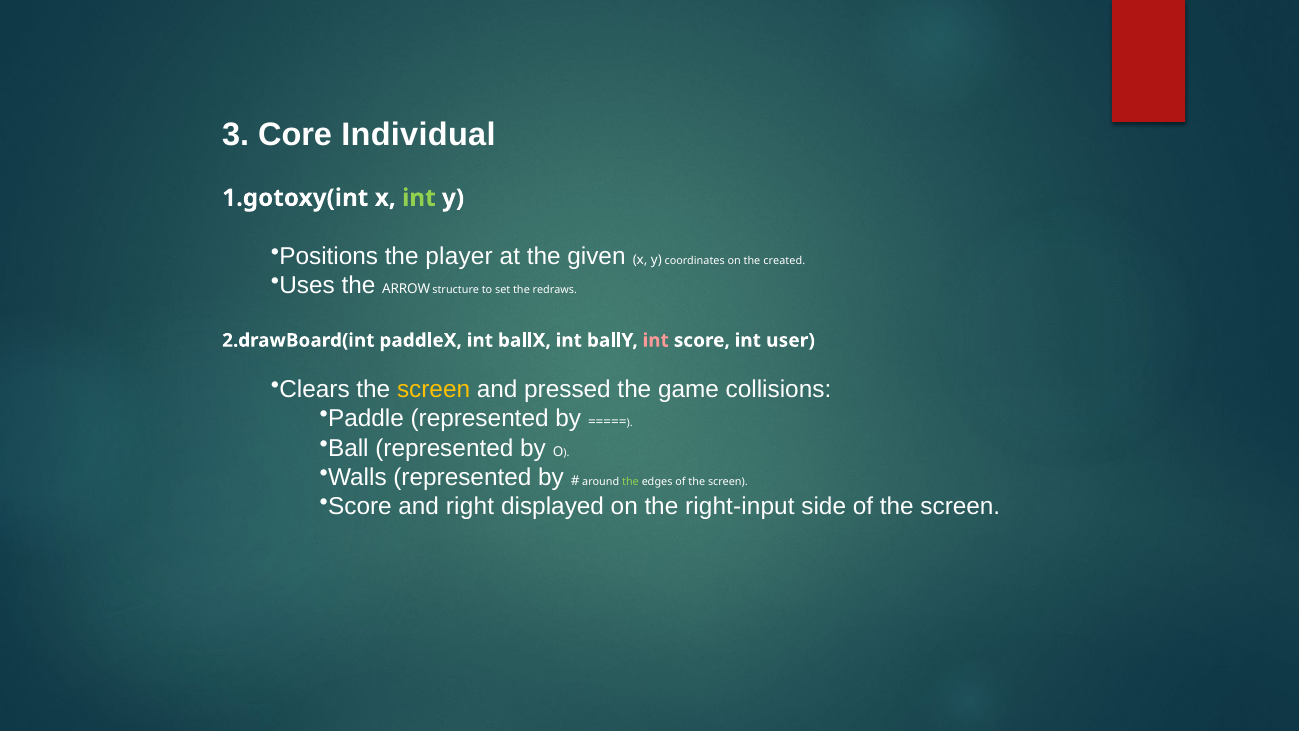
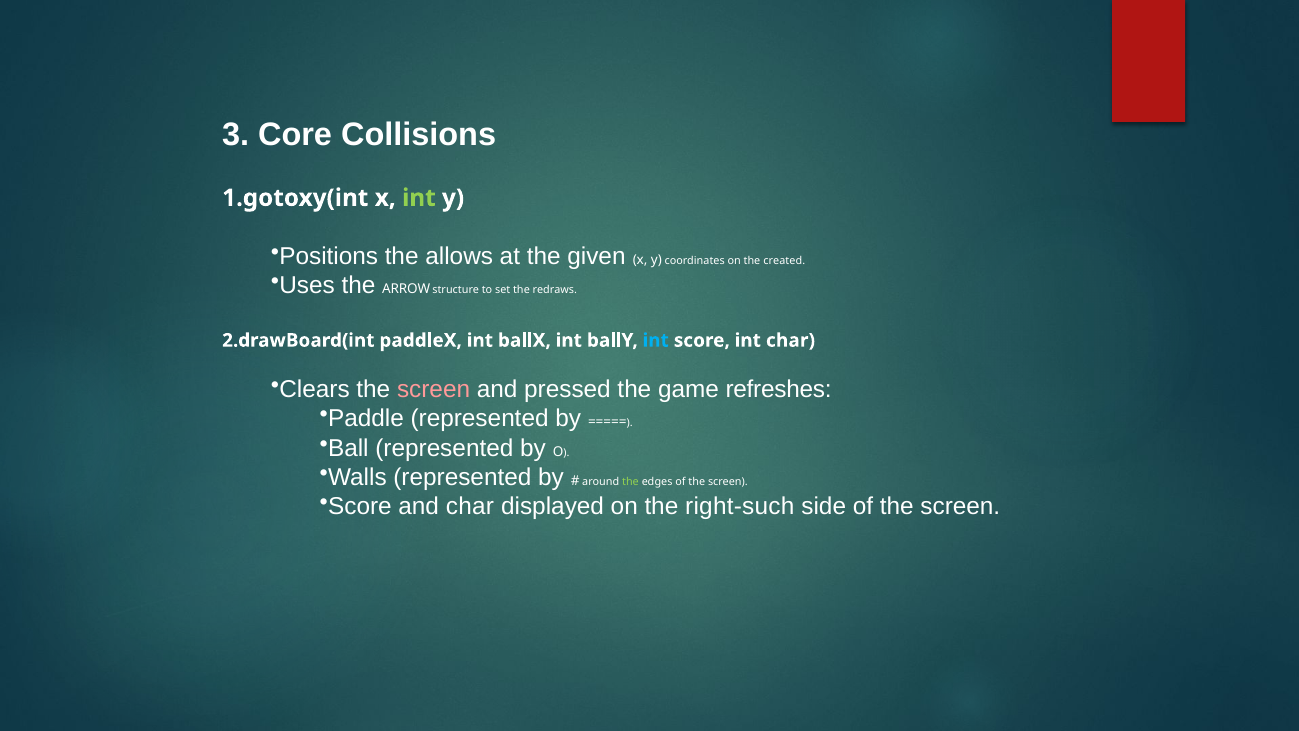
Individual: Individual -> Collisions (419, 135)
player: player -> allows (459, 256)
int colour: pink -> light blue (656, 340)
int user: user -> char (791, 340)
screen colour: yellow -> pink (434, 389)
collisions: collisions -> refreshes (779, 389)
and right: right -> char (470, 506)
right-input: right-input -> right-such (740, 506)
